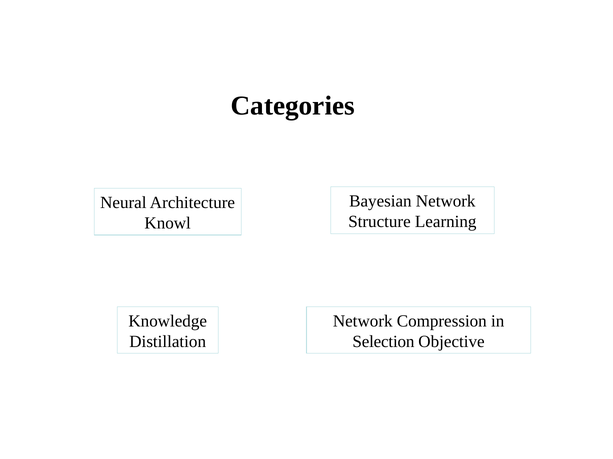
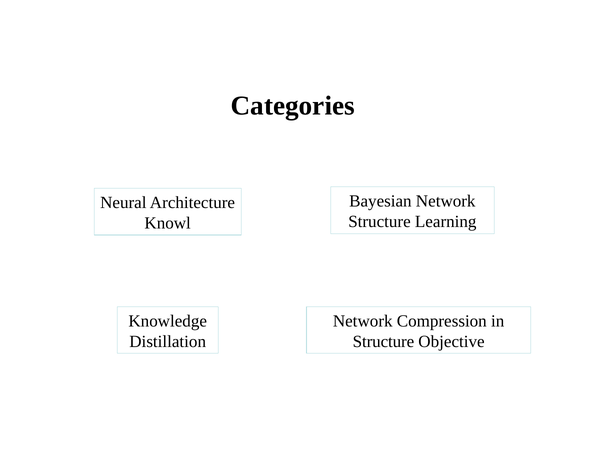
Selection: Selection -> Structure (383, 342)
